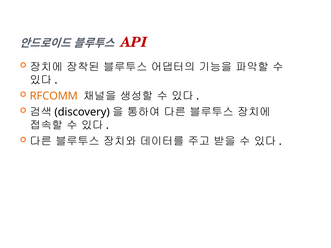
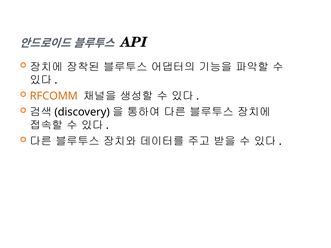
API colour: red -> black (134, 42)
